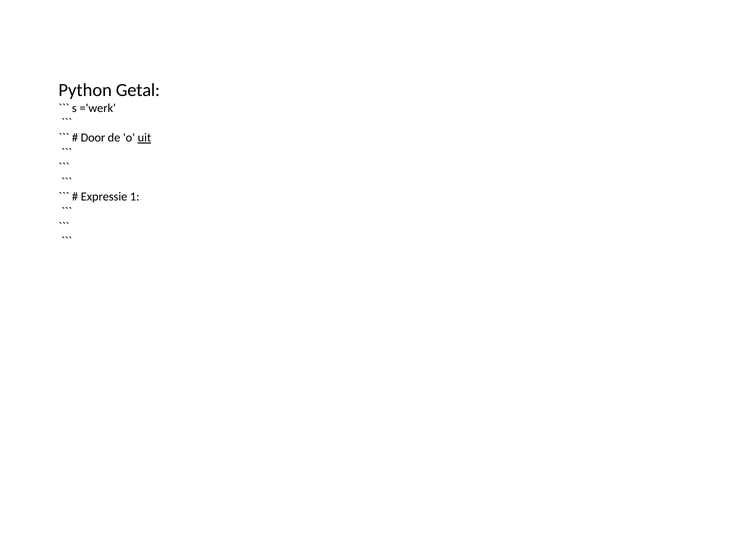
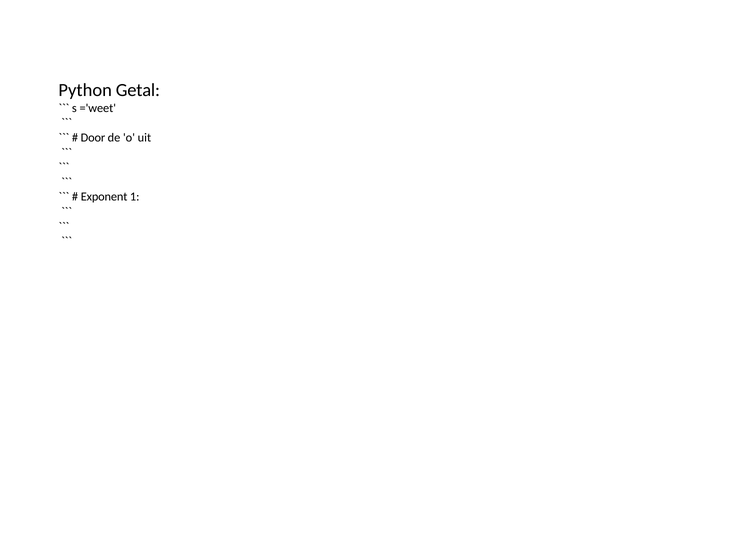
='werk: ='werk -> ='weet (98, 108)
uit underline: present -> none (144, 138)
Expressie: Expressie -> Exponent (104, 197)
